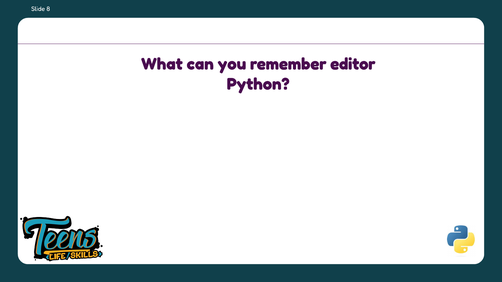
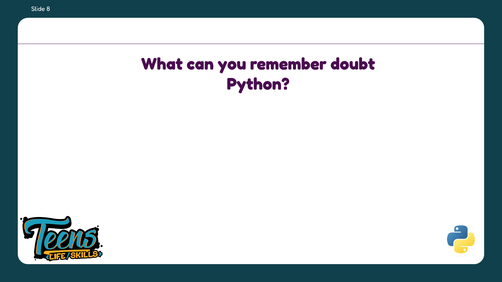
editor: editor -> doubt (353, 64)
